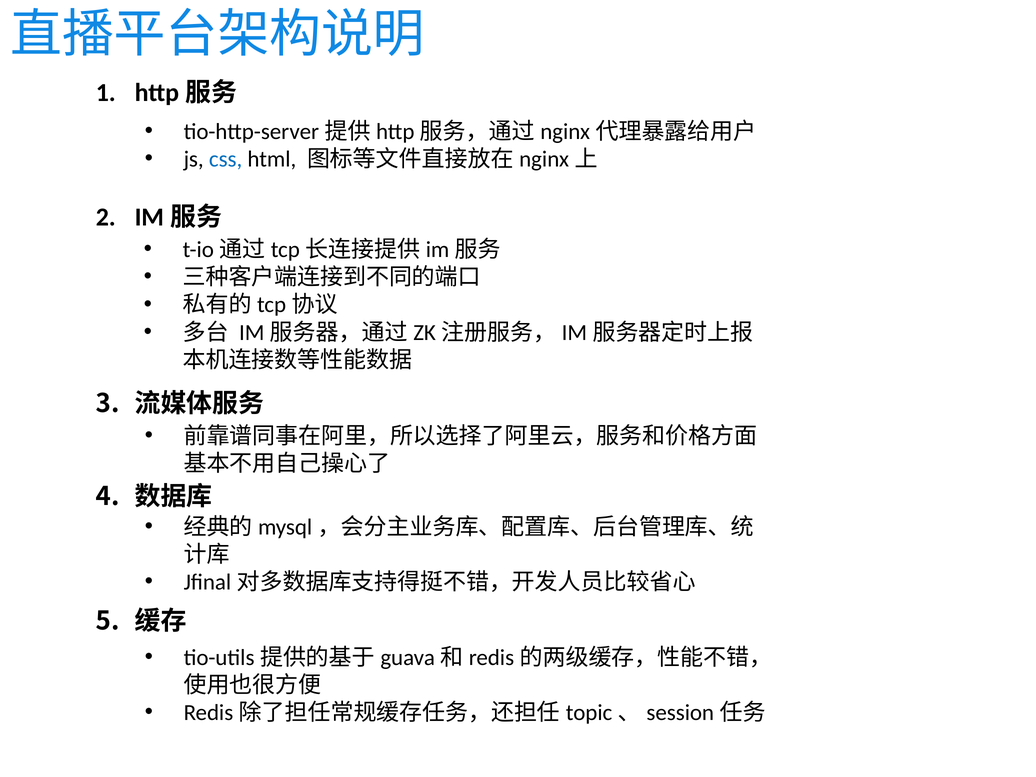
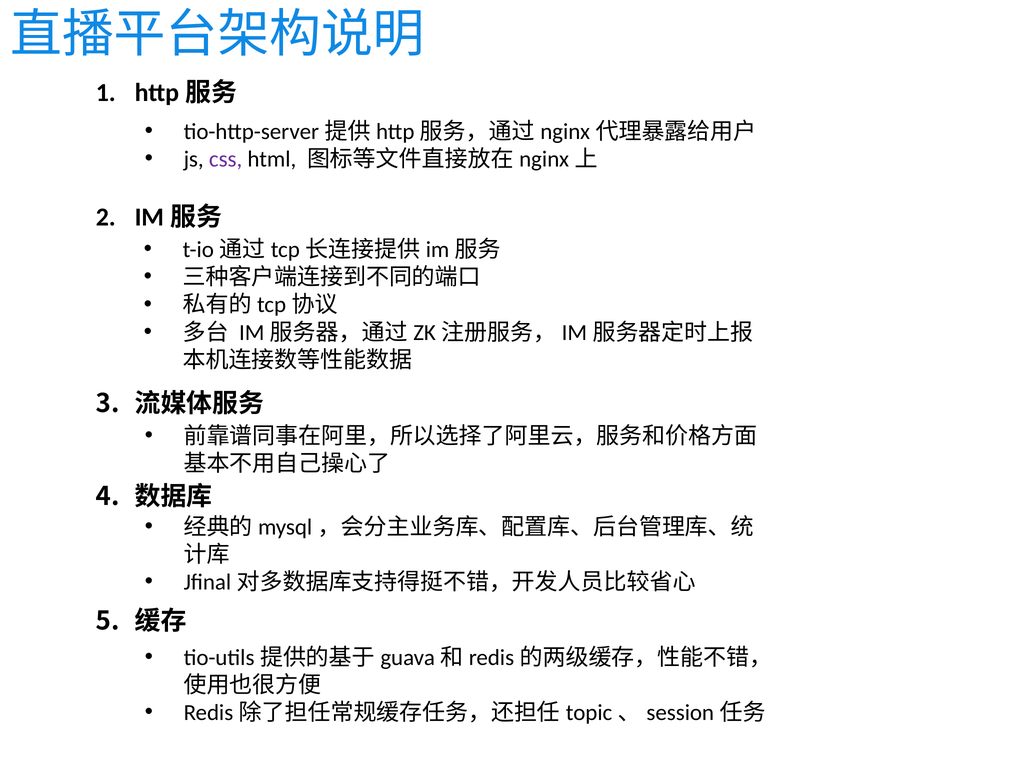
css colour: blue -> purple (226, 159)
